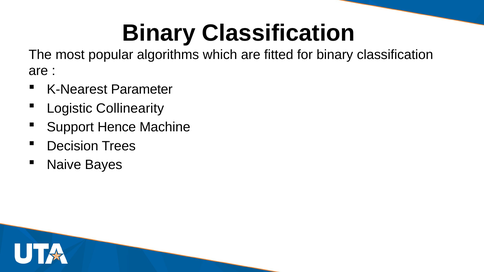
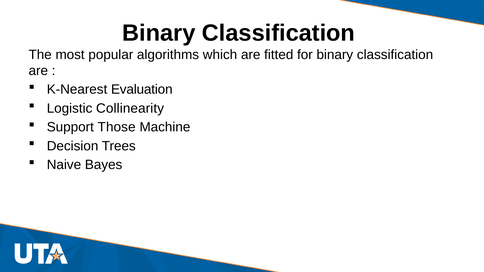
Parameter: Parameter -> Evaluation (142, 90)
Hence: Hence -> Those (117, 127)
